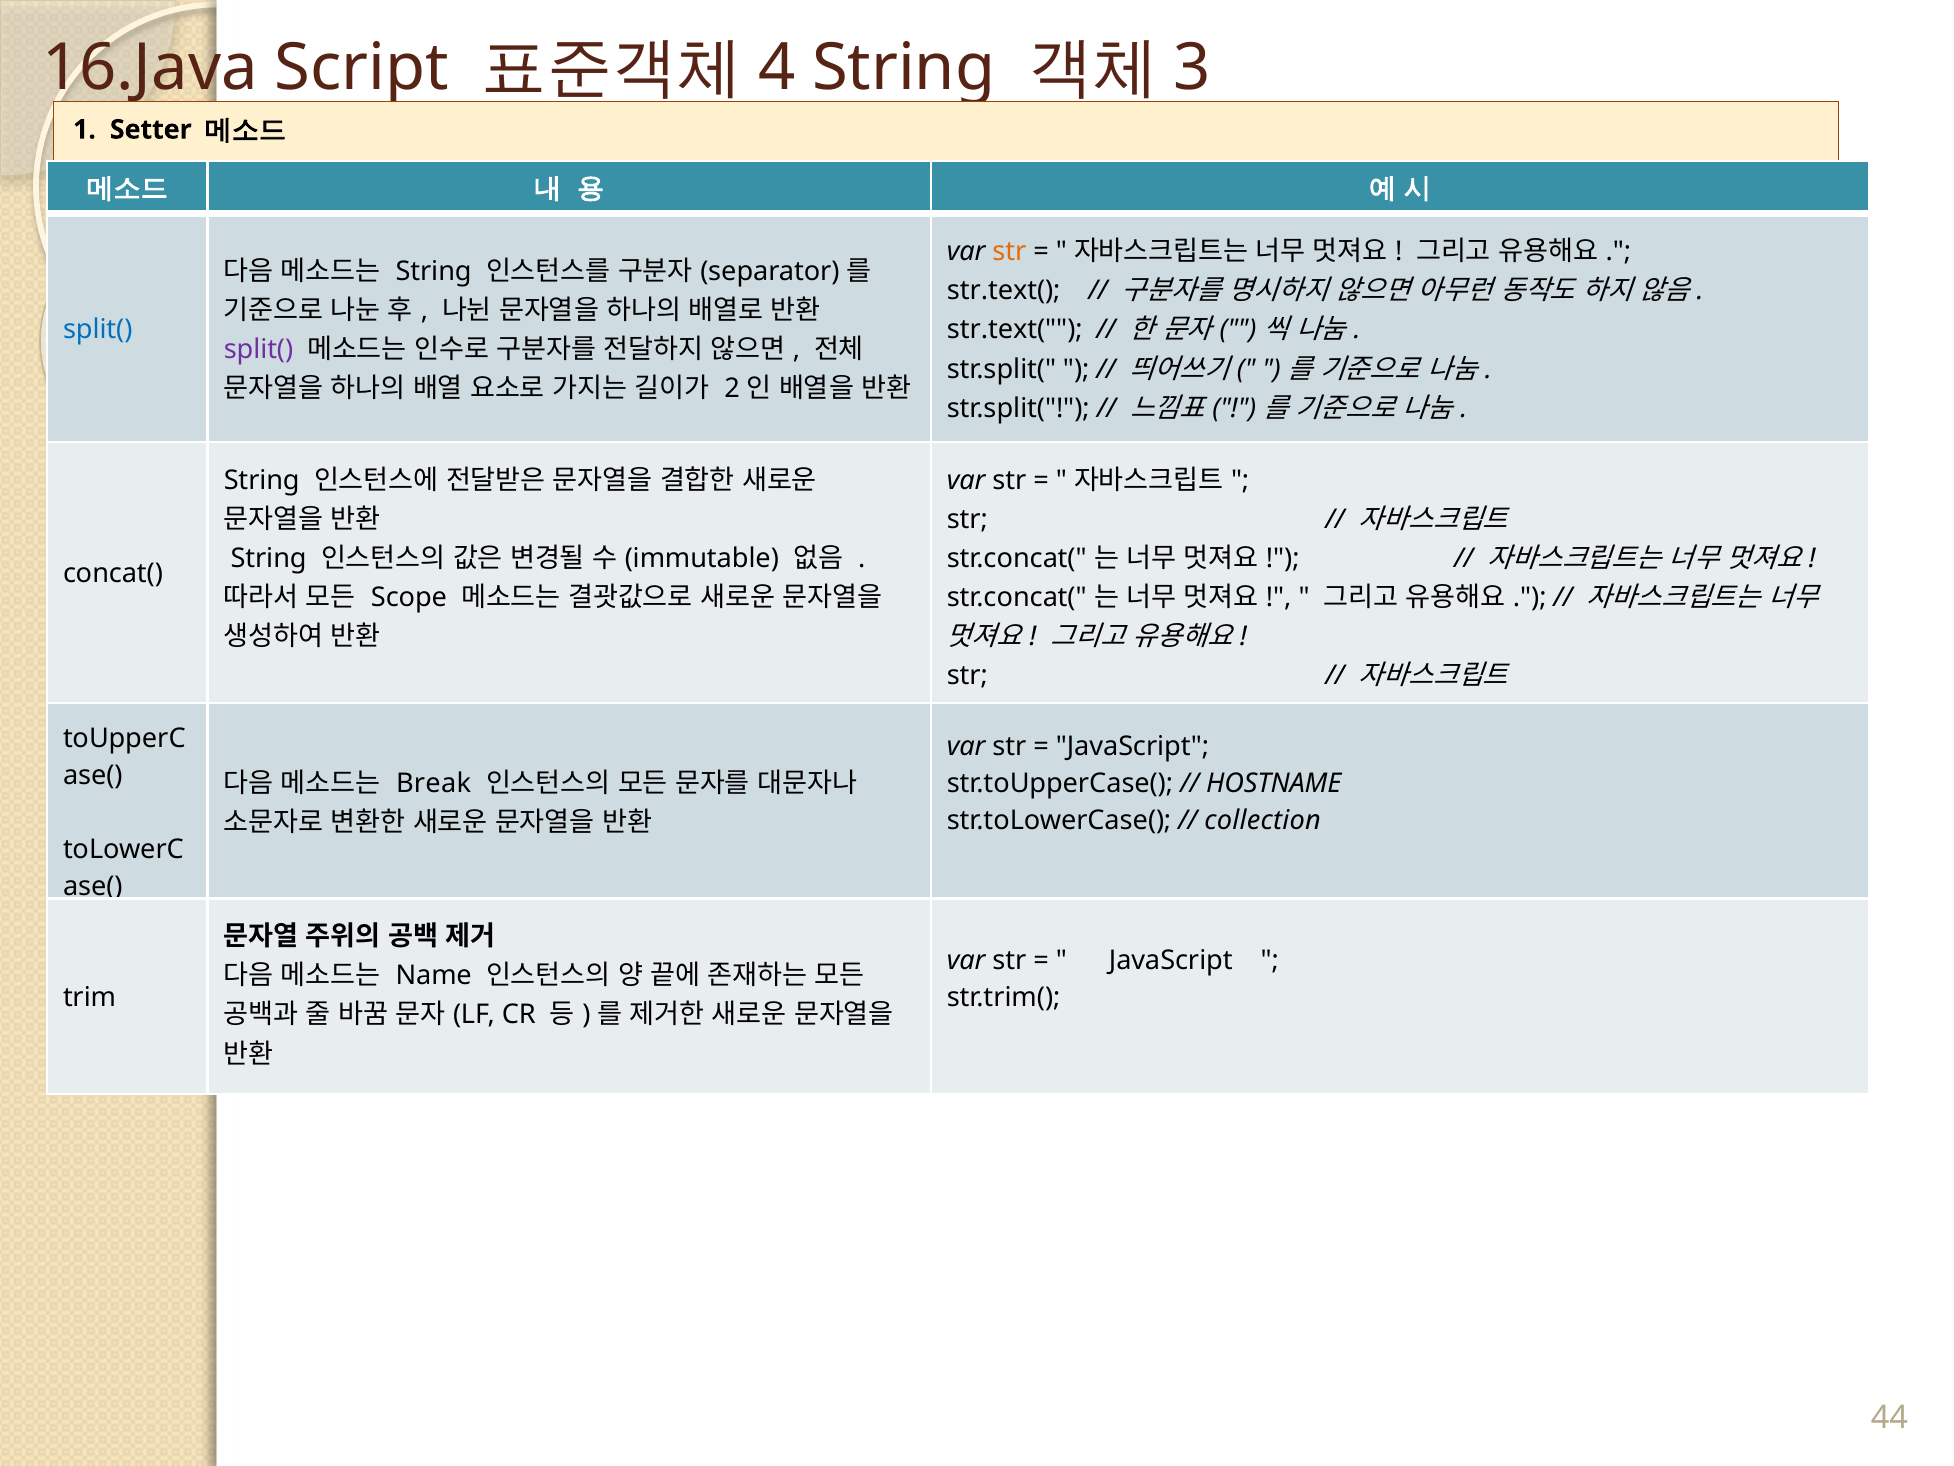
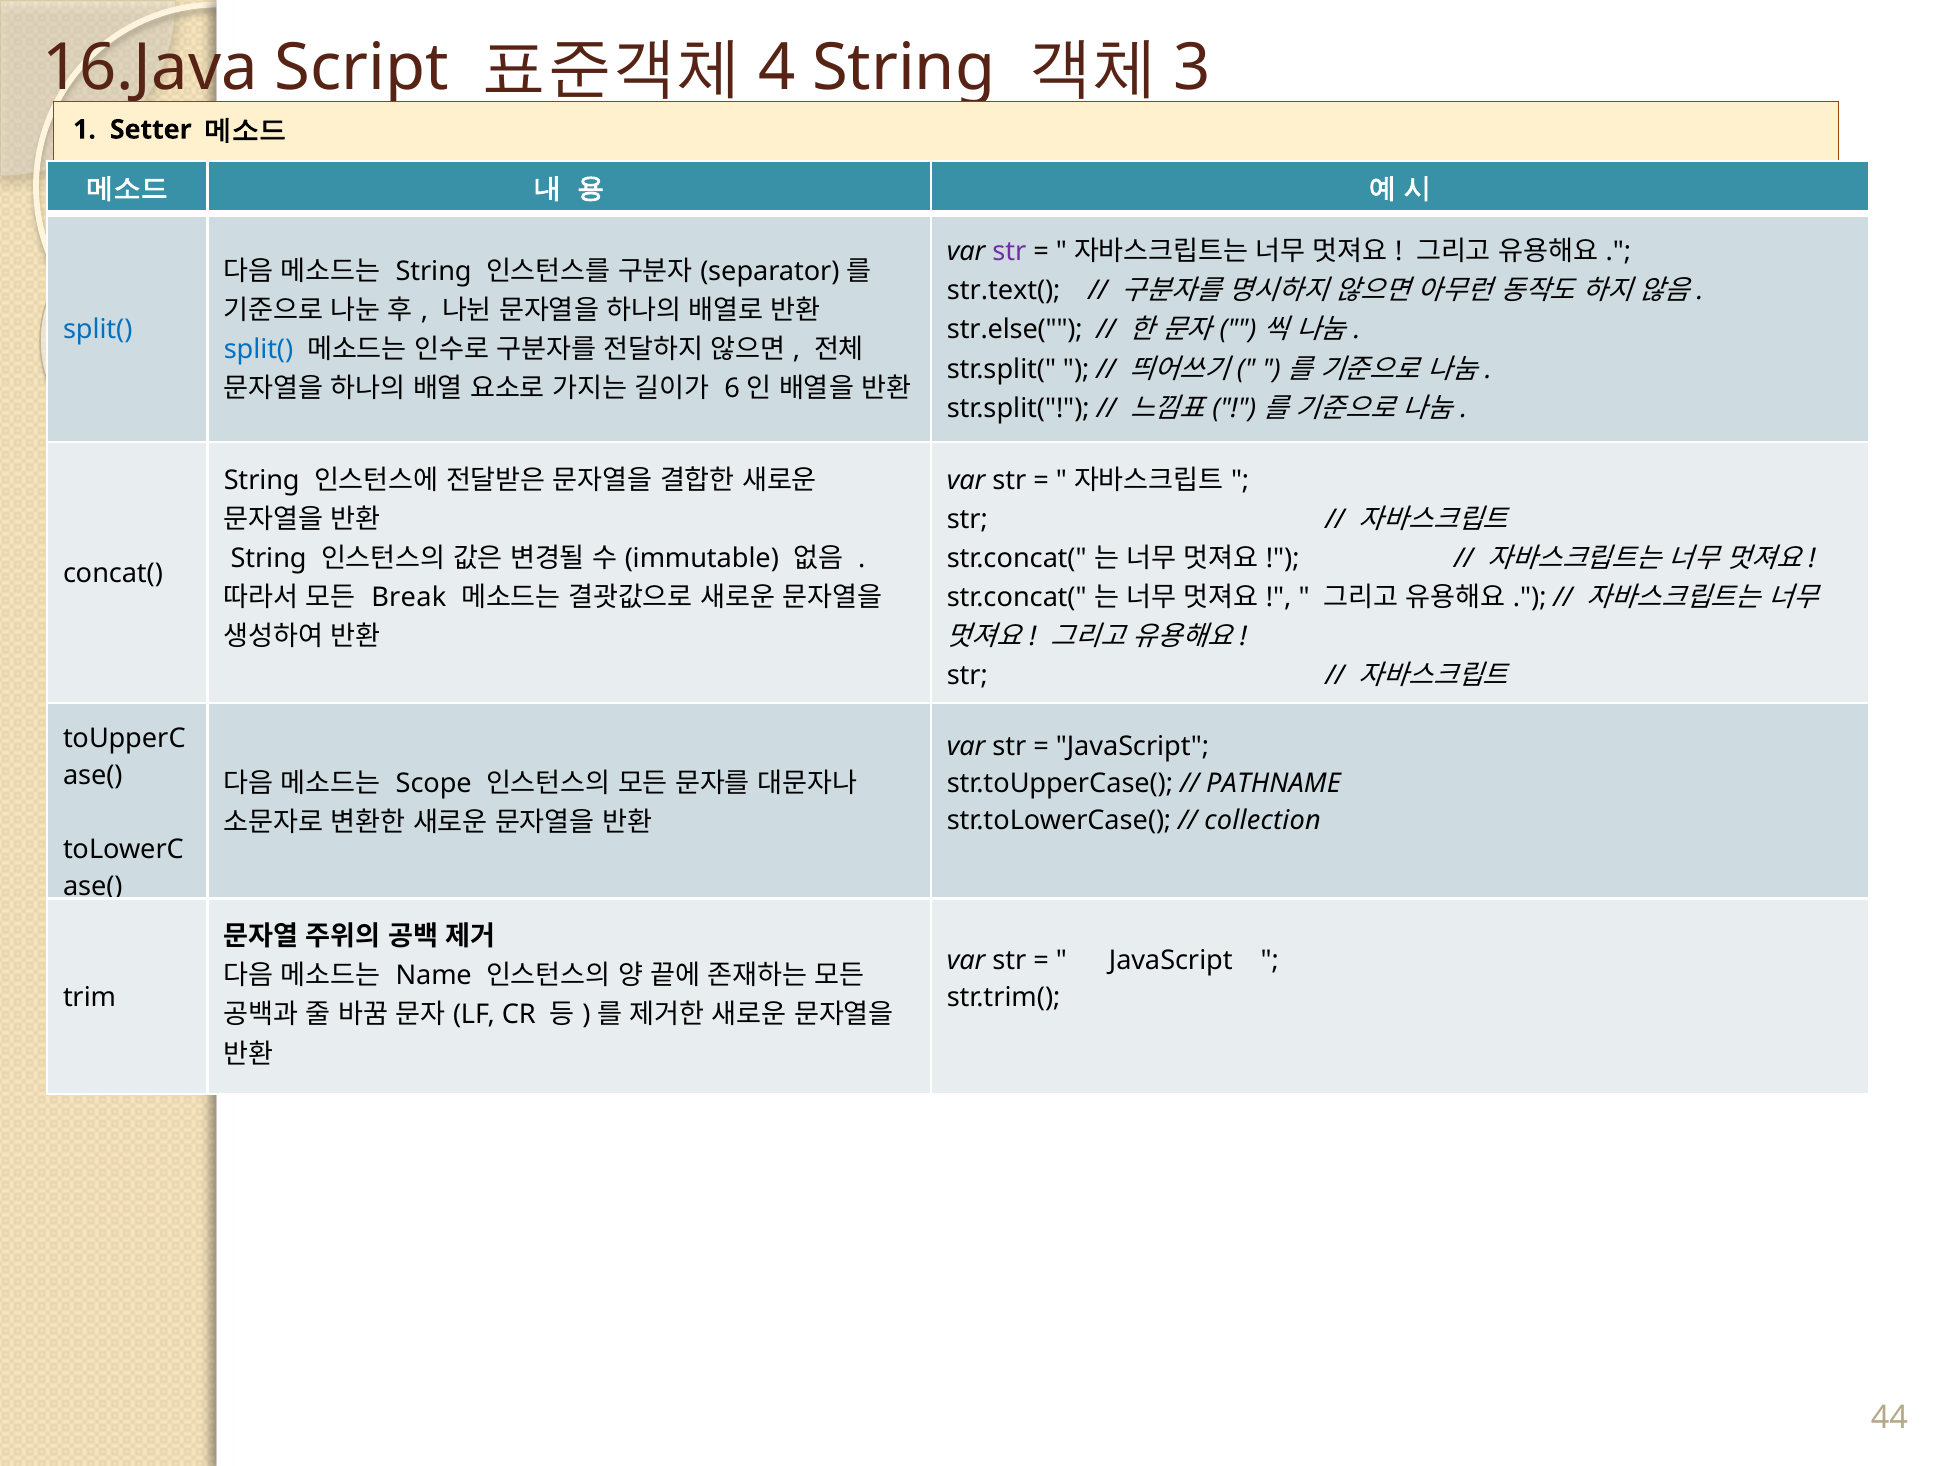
str colour: orange -> purple (1009, 252)
str.text(: str.text( -> str.else( (1015, 330)
split( colour: purple -> blue (259, 350)
2: 2 -> 6 (732, 389)
Scope: Scope -> Break (409, 597)
Break: Break -> Scope (434, 783)
HOSTNAME: HOSTNAME -> PATHNAME (1274, 783)
